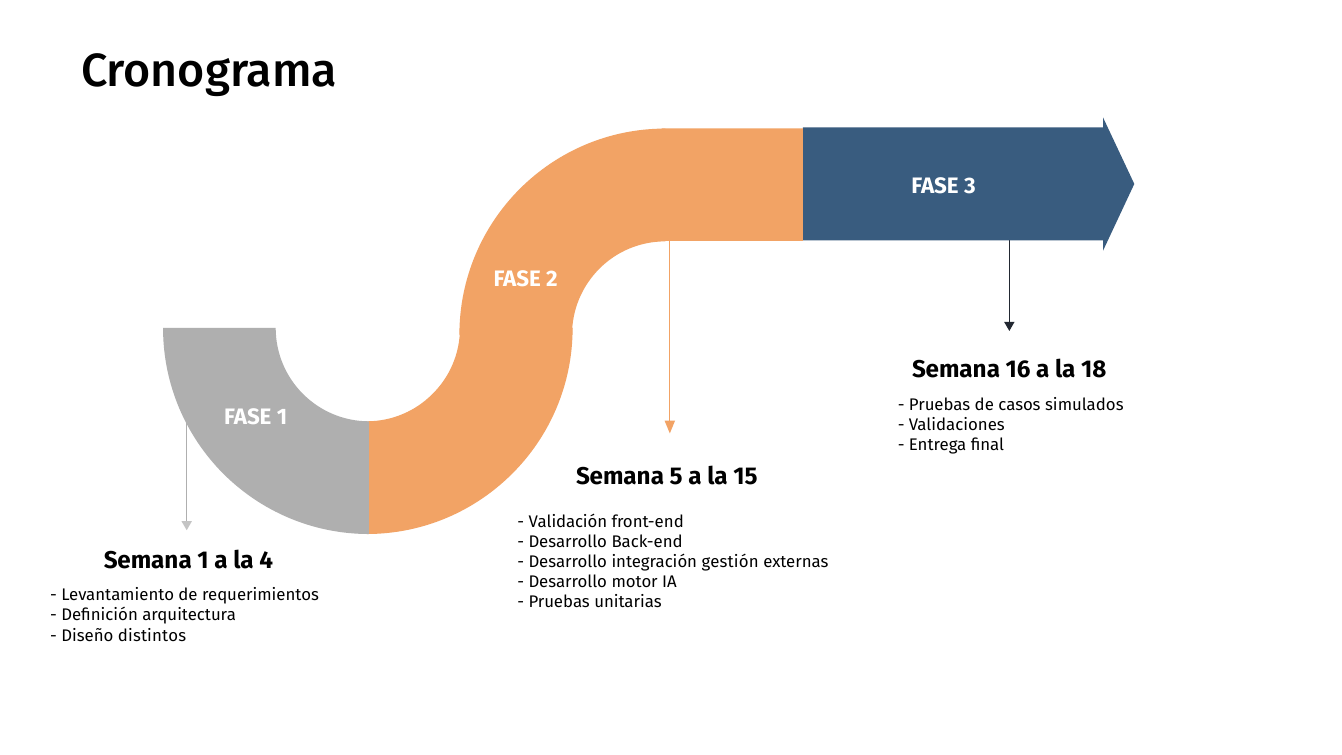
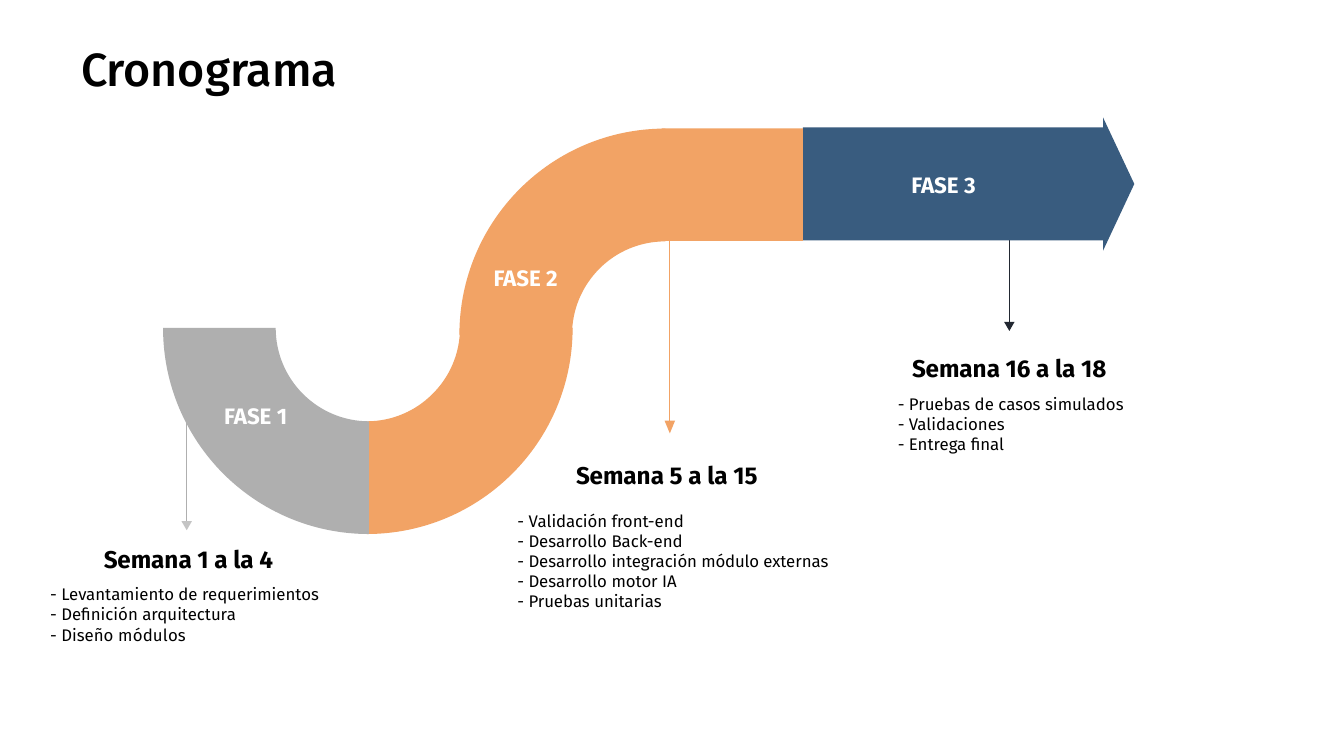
gestión: gestión -> módulo (730, 562)
distintos: distintos -> módulos (152, 635)
